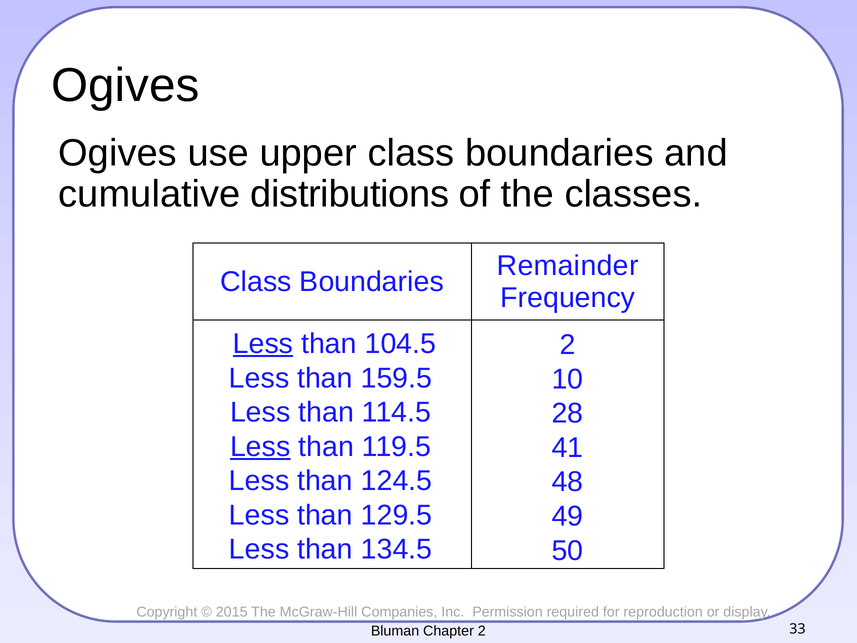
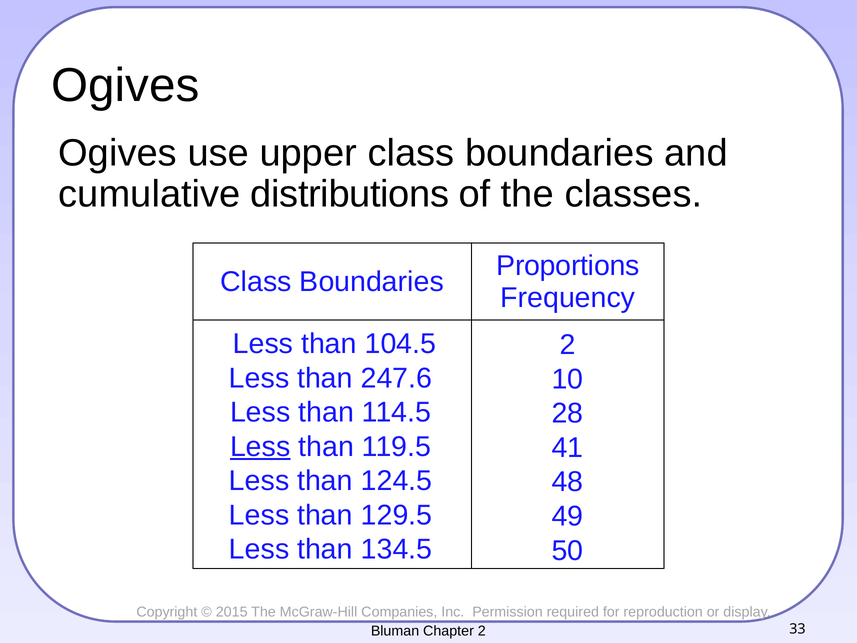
Remainder: Remainder -> Proportions (568, 266)
Less underline: present -> none (263, 344)
159.5: 159.5 -> 247.6 (396, 378)
